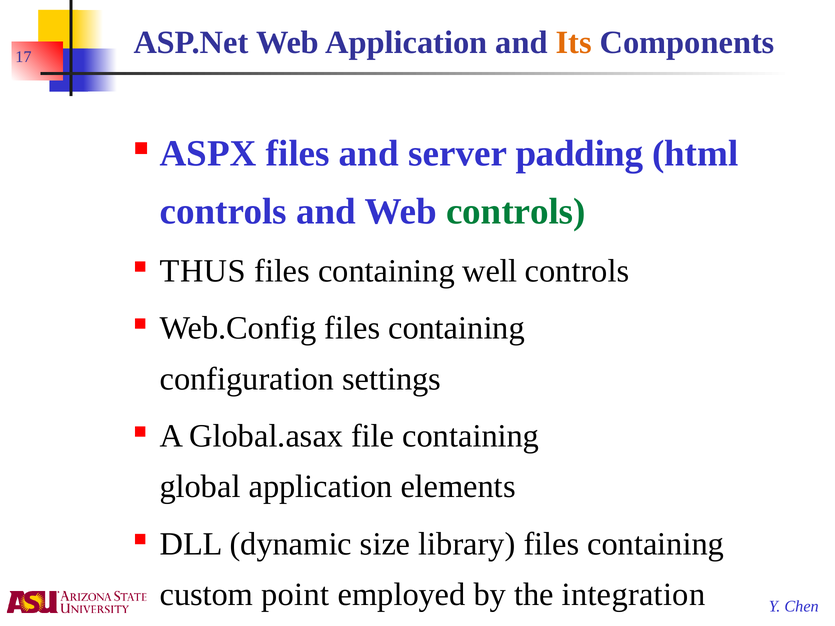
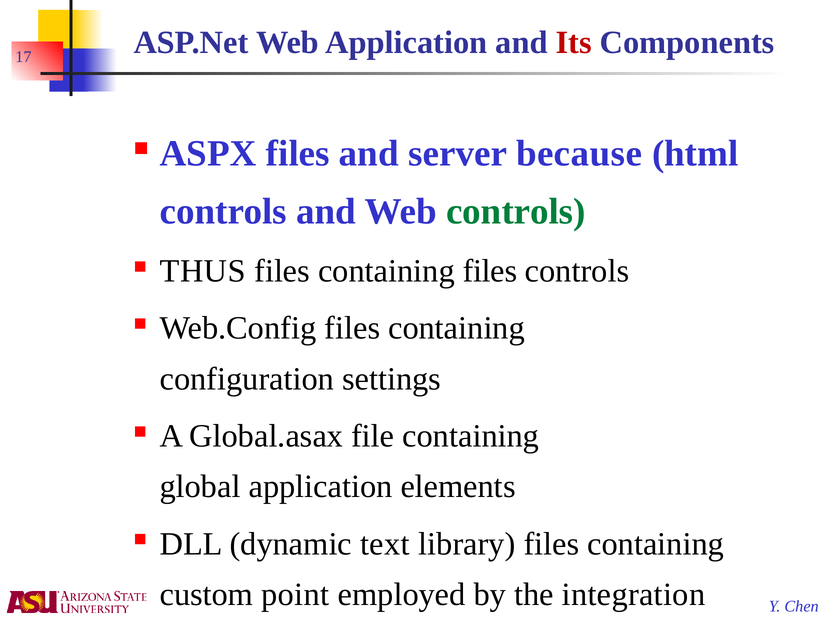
Its colour: orange -> red (574, 43)
padding: padding -> because (579, 154)
containing well: well -> files (490, 271)
size: size -> text (385, 544)
